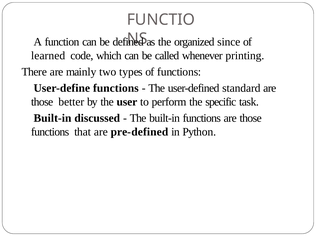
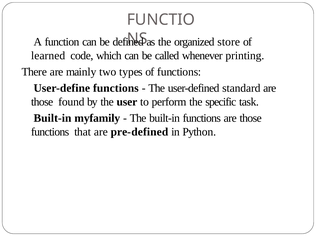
since: since -> store (229, 42)
better: better -> found (71, 102)
discussed: discussed -> myfamily (97, 118)
